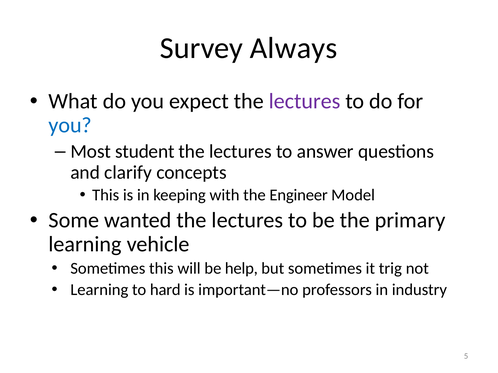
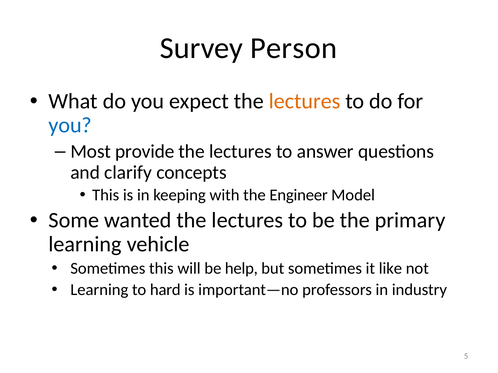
Always: Always -> Person (294, 48)
lectures colour: purple -> orange (305, 101)
student: student -> provide (145, 152)
trig: trig -> like (390, 269)
